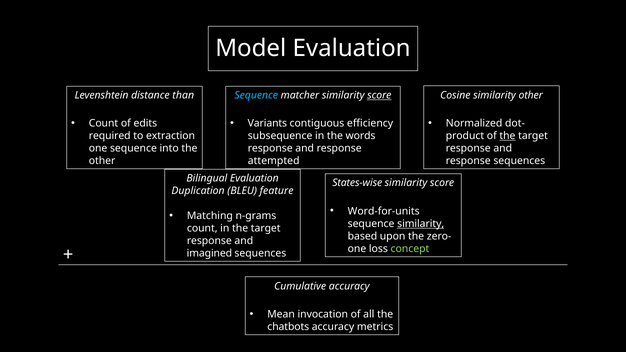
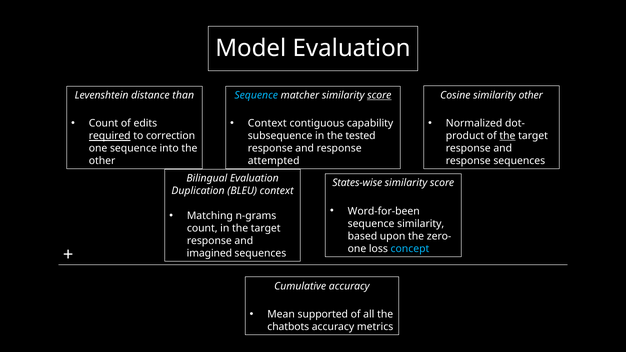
Variants: Variants -> Context (267, 124)
efficiency: efficiency -> capability (370, 124)
required underline: none -> present (110, 136)
extraction: extraction -> correction (171, 136)
words: words -> tested (361, 136)
BLEU feature: feature -> context (277, 191)
Word-for-units: Word-for-units -> Word-for-been (384, 211)
similarity underline: present -> none (421, 224)
concept colour: light green -> light blue (410, 249)
invocation: invocation -> supported (323, 314)
